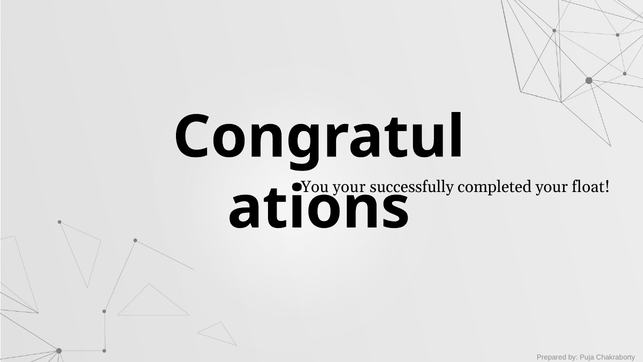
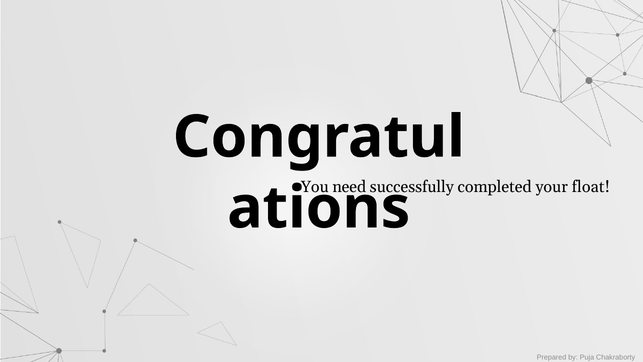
You your: your -> need (349, 187)
